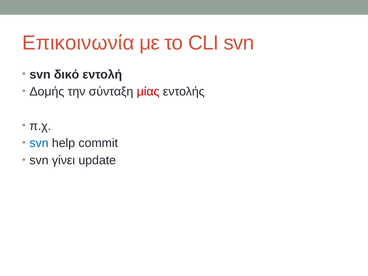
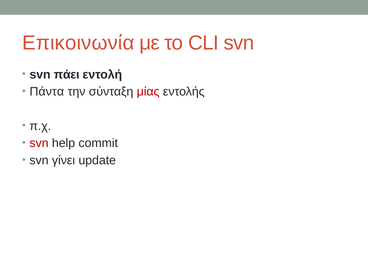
δικό: δικό -> πάει (67, 74)
Δομής: Δομής -> Πάντα (47, 92)
svn colour: blue -> red (39, 143)
